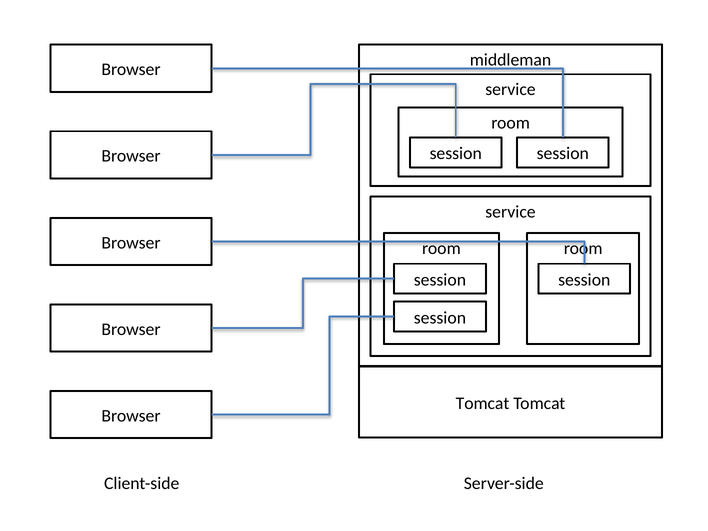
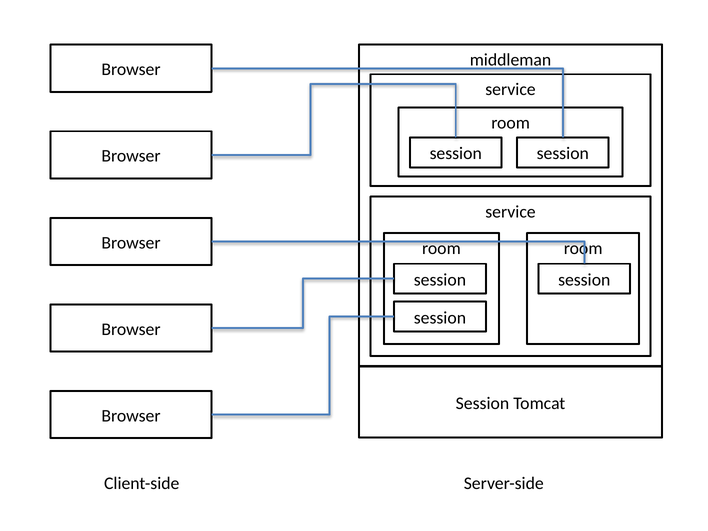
Tomcat: Tomcat -> Session (482, 403)
